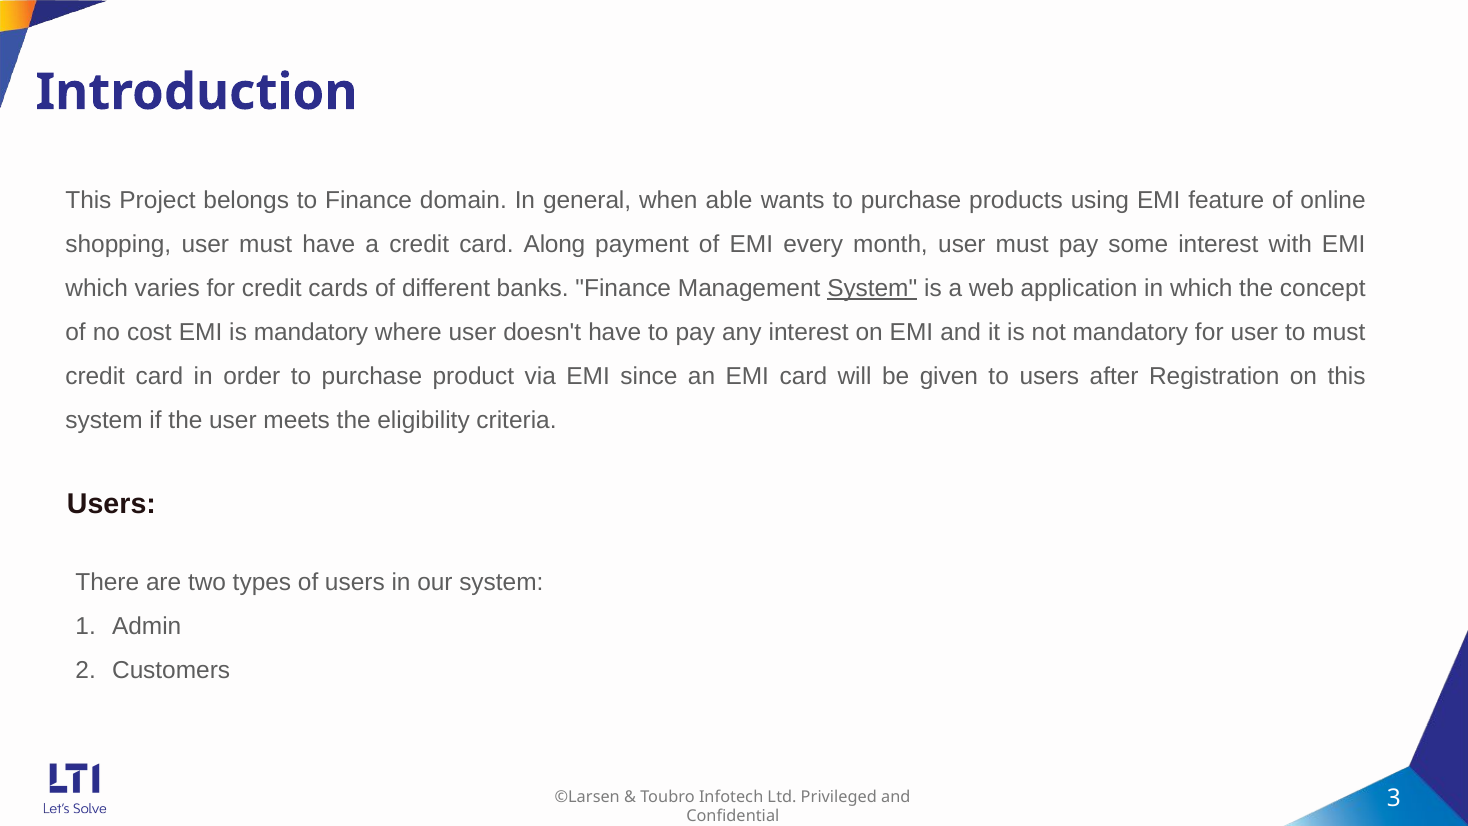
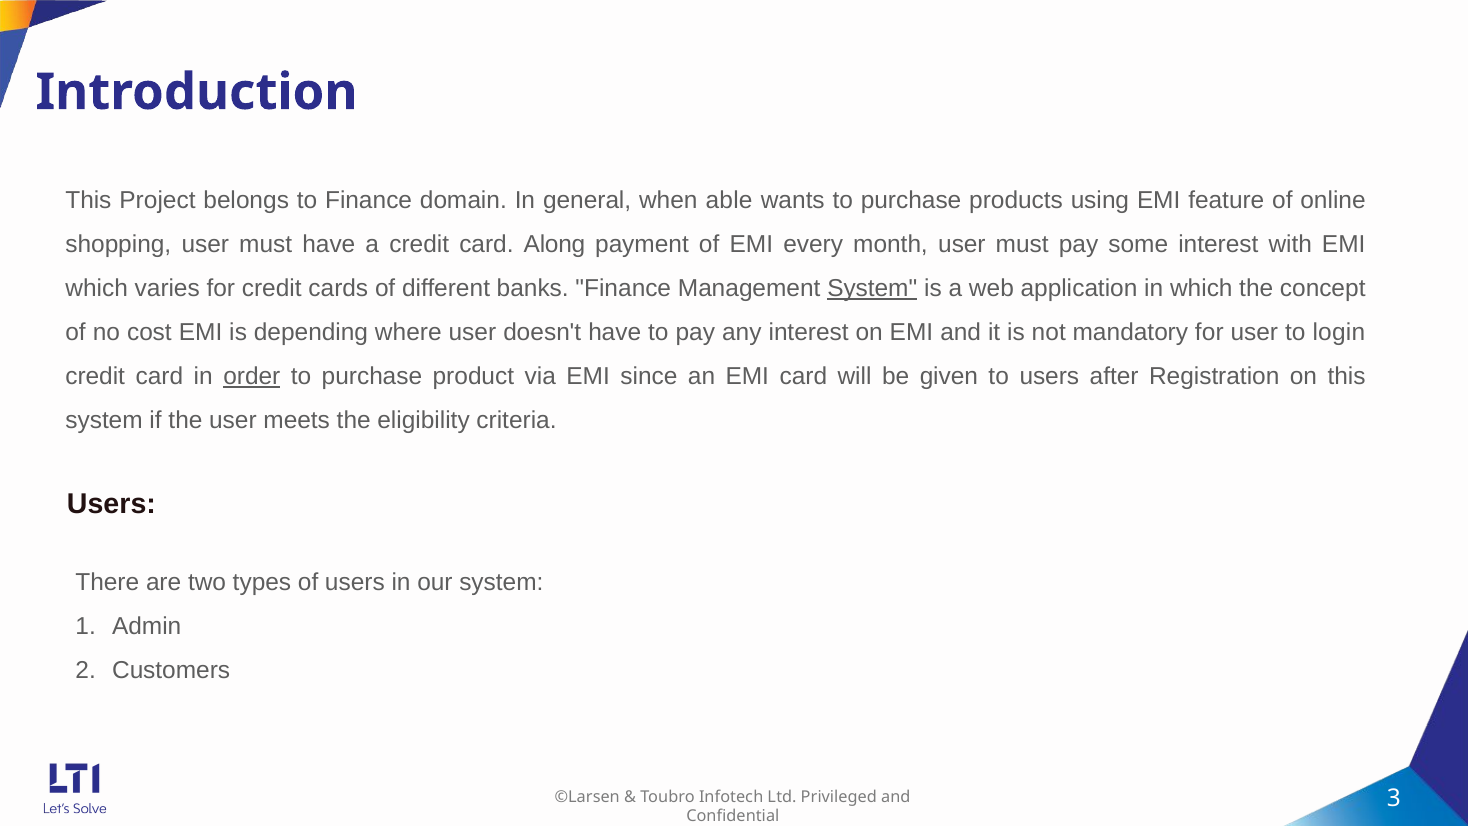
is mandatory: mandatory -> depending (311, 332)
to must: must -> login (1339, 332)
order underline: none -> present (252, 377)
